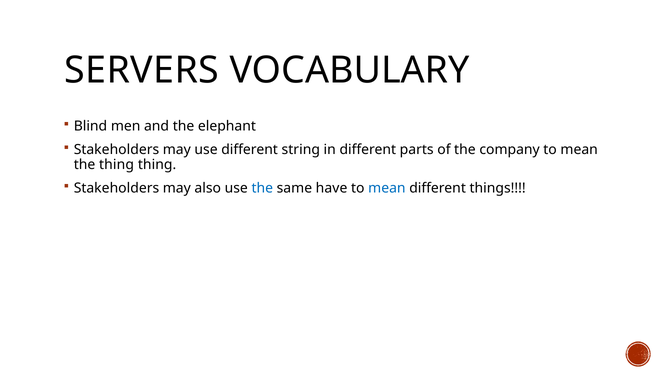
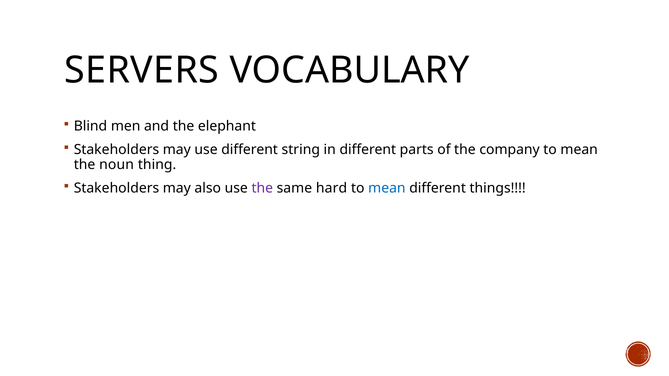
the thing: thing -> noun (117, 165)
the colour: blue -> purple (262, 188)
have: have -> hard (332, 188)
